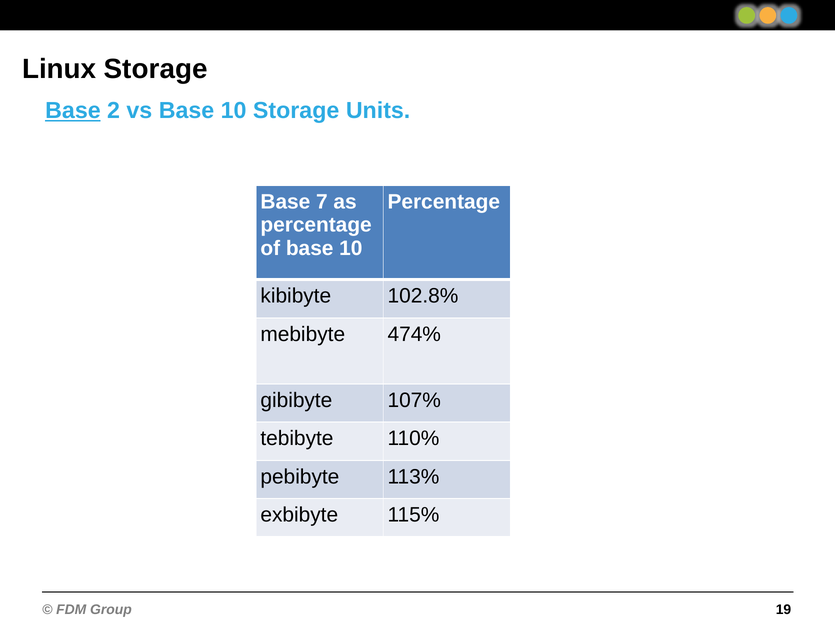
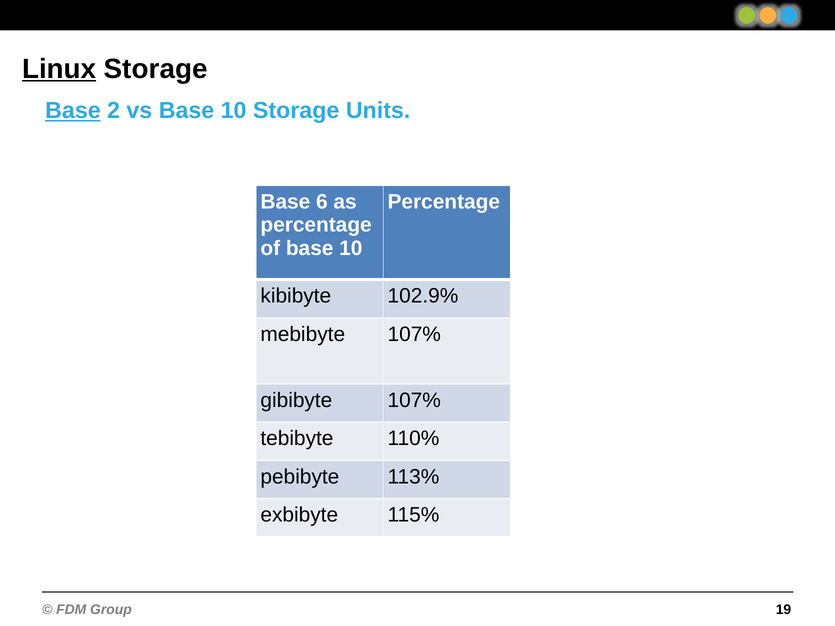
Linux underline: none -> present (59, 69)
7: 7 -> 6 (322, 202)
102.8%: 102.8% -> 102.9% (423, 296)
mebibyte 474%: 474% -> 107% (414, 334)
